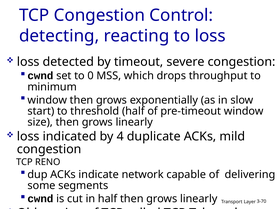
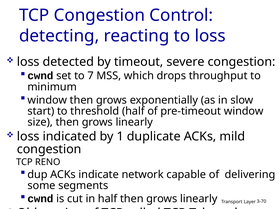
0: 0 -> 7 (91, 76)
by 4: 4 -> 1 (120, 137)
